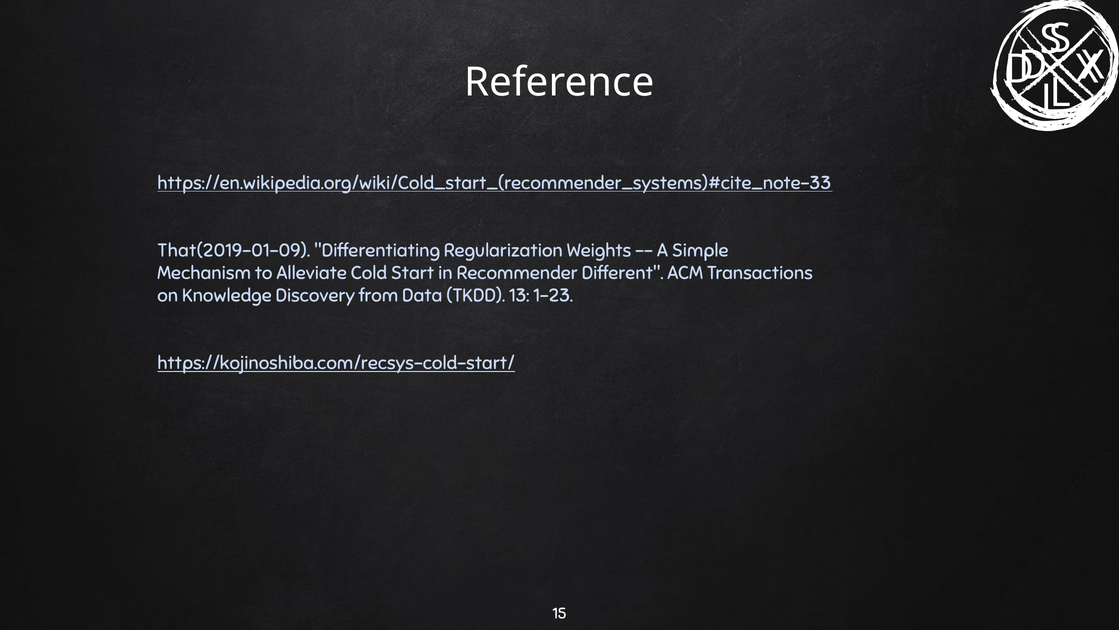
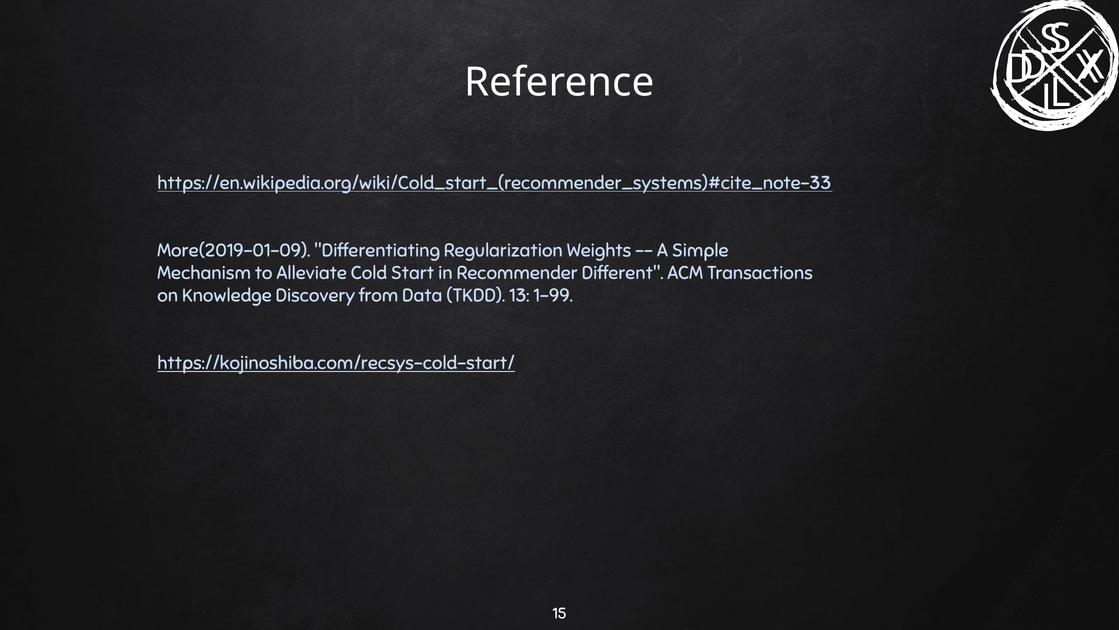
That(2019-01-09: That(2019-01-09 -> More(2019-01-09 (234, 250)
1–23: 1–23 -> 1–99 (553, 295)
